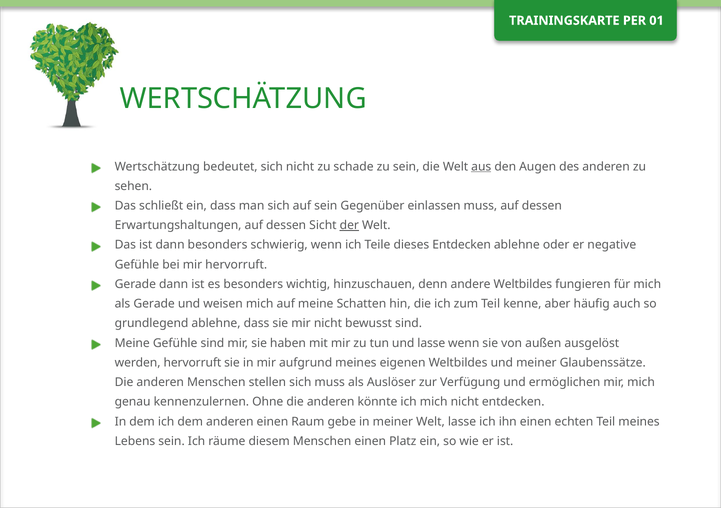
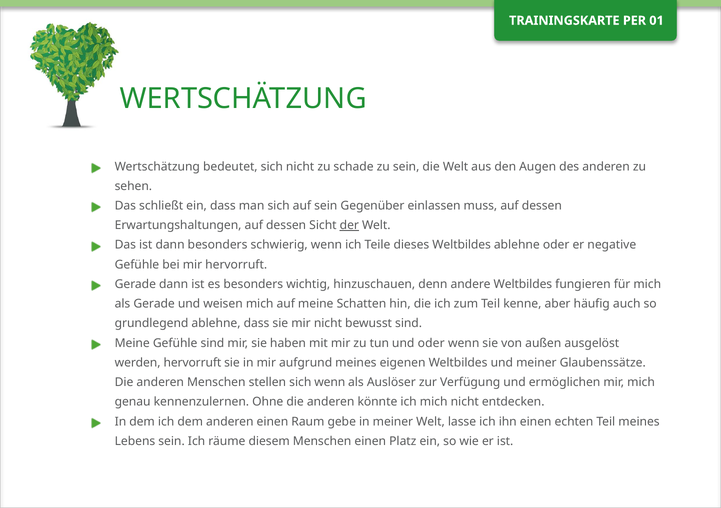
aus underline: present -> none (481, 167)
dieses Entdecken: Entdecken -> Weltbildes (462, 245)
und lasse: lasse -> oder (431, 343)
sich muss: muss -> wenn (330, 383)
